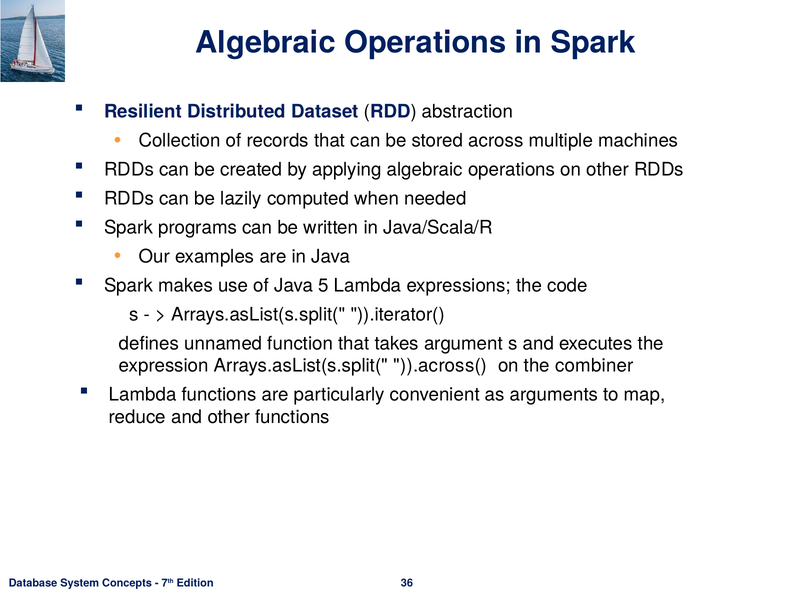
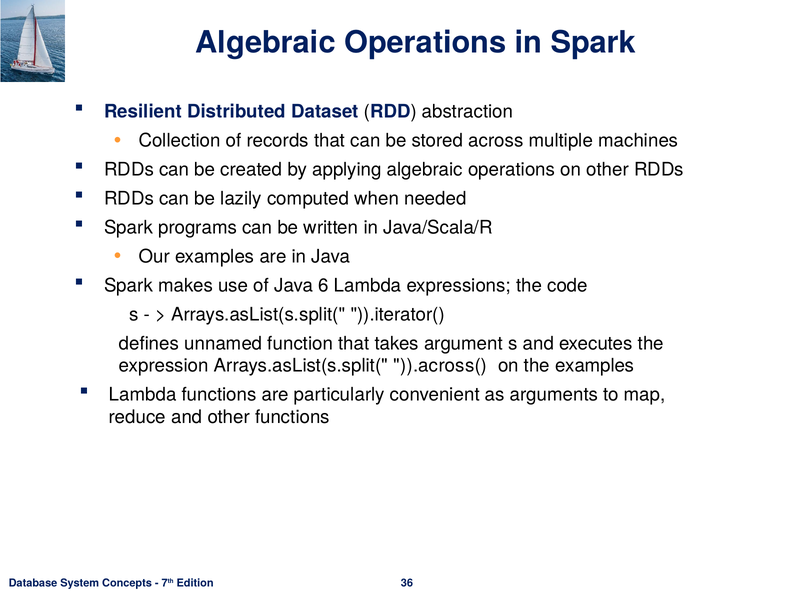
5: 5 -> 6 (323, 286)
the combiner: combiner -> examples (595, 366)
